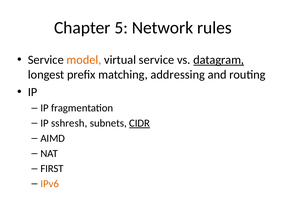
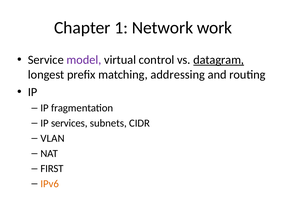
5: 5 -> 1 (121, 28)
rules: rules -> work (214, 28)
model colour: orange -> purple (84, 60)
virtual service: service -> control (157, 60)
sshresh: sshresh -> services (69, 123)
CIDR underline: present -> none (140, 123)
AIMD: AIMD -> VLAN (53, 138)
